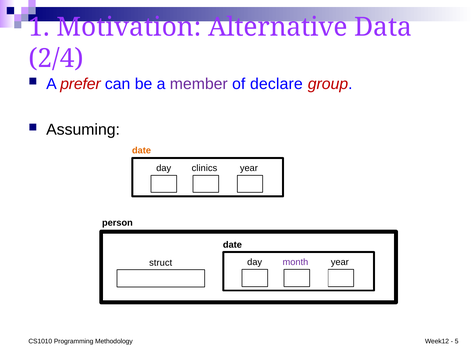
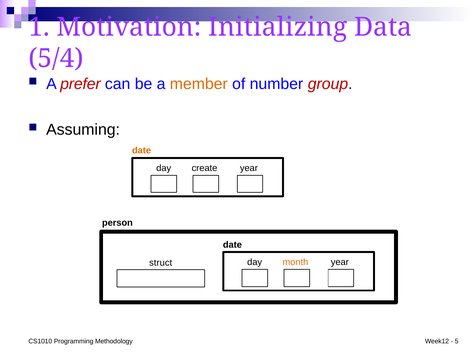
Alternative: Alternative -> Initializing (278, 27)
2/4: 2/4 -> 5/4 (56, 59)
member colour: purple -> orange (199, 84)
declare: declare -> number (276, 84)
clinics: clinics -> create (205, 168)
month colour: purple -> orange (295, 263)
